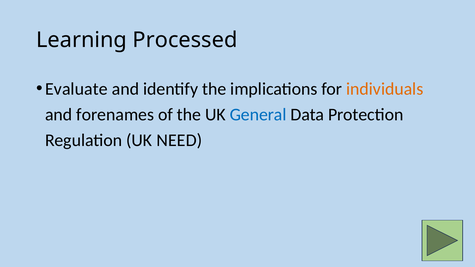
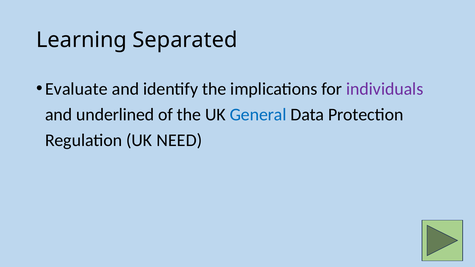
Processed: Processed -> Separated (185, 40)
individuals colour: orange -> purple (385, 89)
forenames: forenames -> underlined (115, 115)
